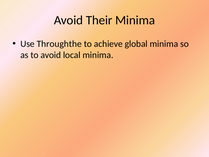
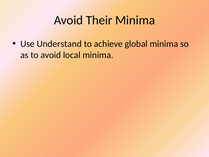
Throughthe: Throughthe -> Understand (59, 44)
